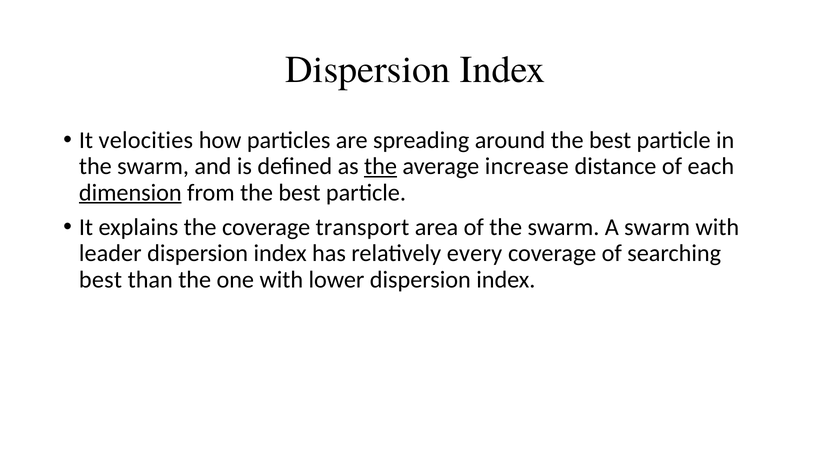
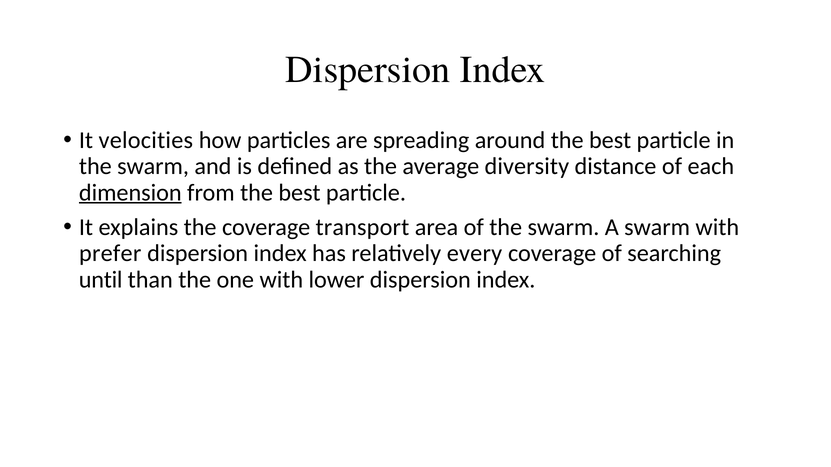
the underline: present -> none (381, 167)
increase: increase -> diversity (527, 167)
leader: leader -> prefer (110, 254)
best: best -> until (101, 280)
